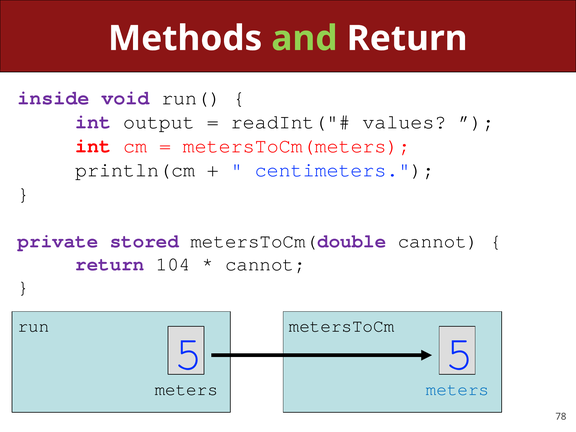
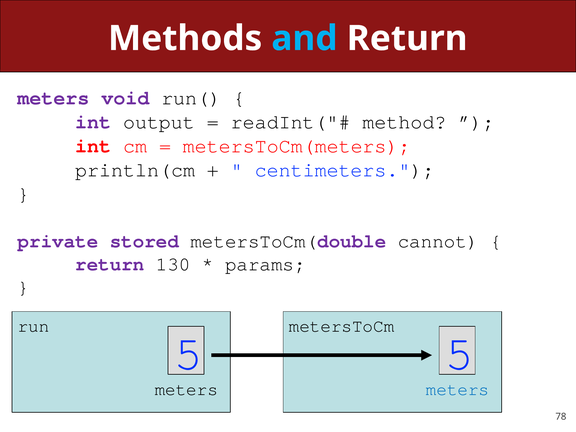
and colour: light green -> light blue (304, 38)
inside: inside -> meters (54, 98)
values: values -> method (405, 122)
104: 104 -> 130 (173, 264)
cannot: cannot -> params (265, 264)
